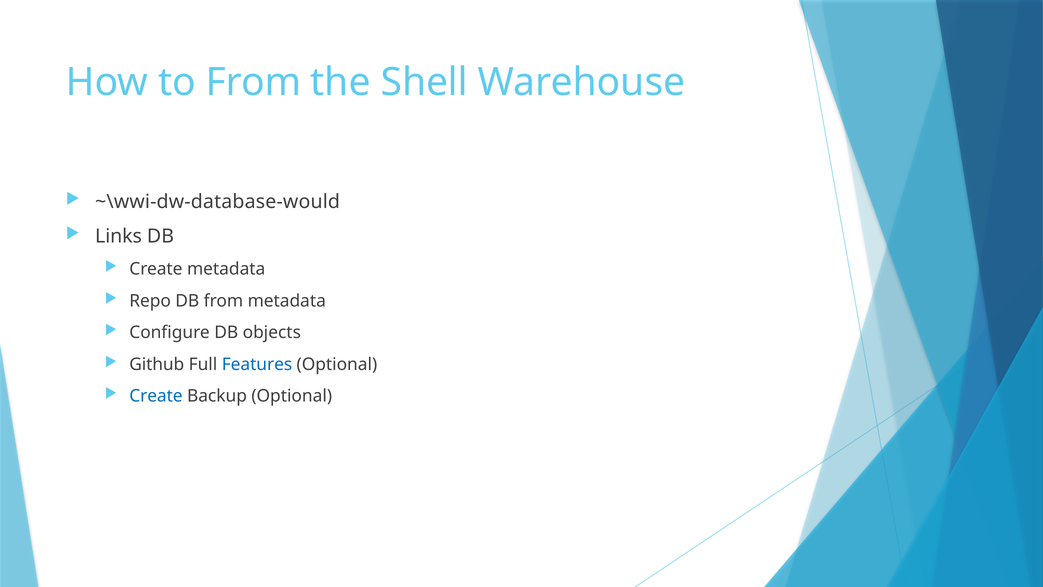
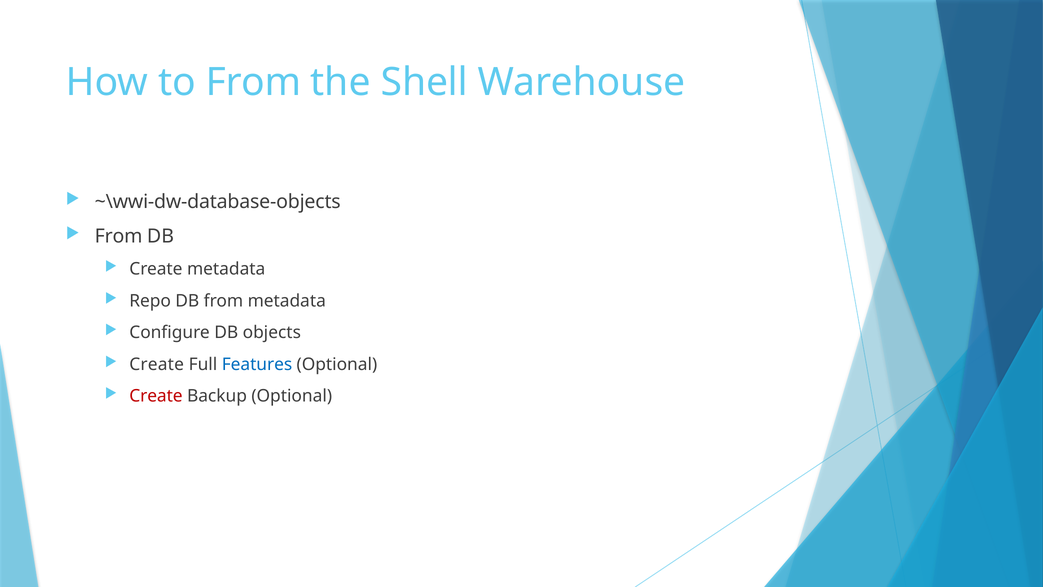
~\wwi-dw-database-would: ~\wwi-dw-database-would -> ~\wwi-dw-database-objects (218, 202)
Links: Links -> From (119, 236)
Github: Github -> Create (157, 364)
Create colour: blue -> red (156, 396)
